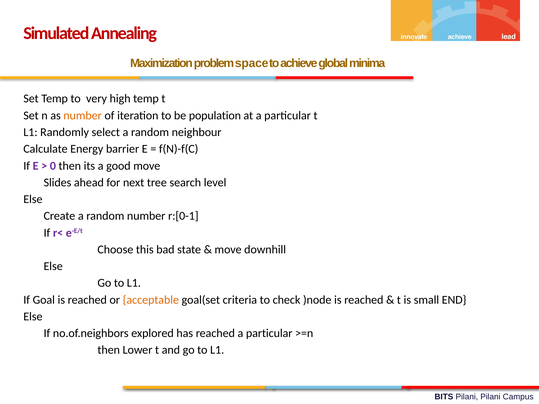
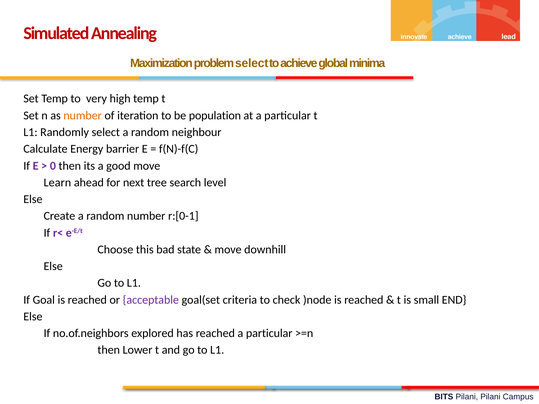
problem space: space -> select (252, 63)
Slides: Slides -> Learn (57, 183)
acceptable colour: orange -> purple (151, 300)
